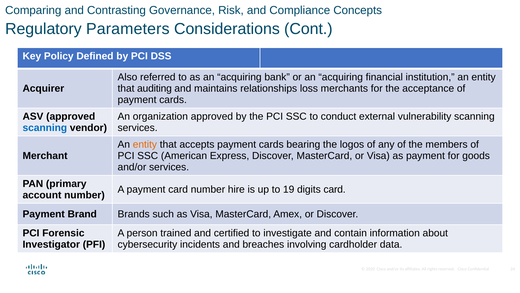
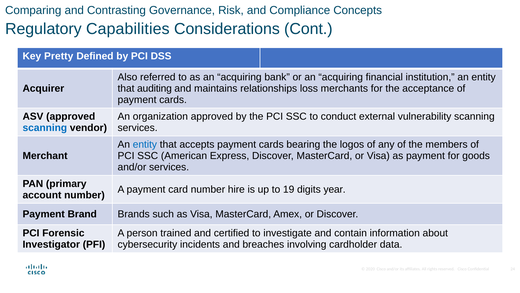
Parameters: Parameters -> Capabilities (128, 29)
Policy: Policy -> Pretty (59, 56)
entity colour: orange -> blue (145, 144)
digits card: card -> year (335, 189)
